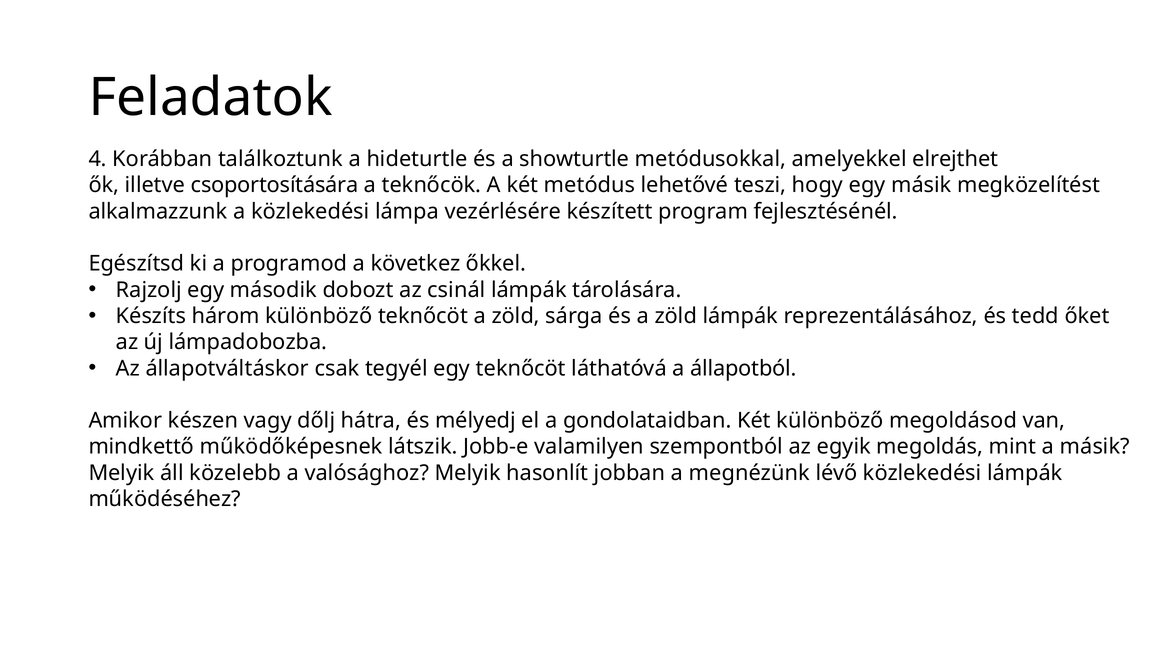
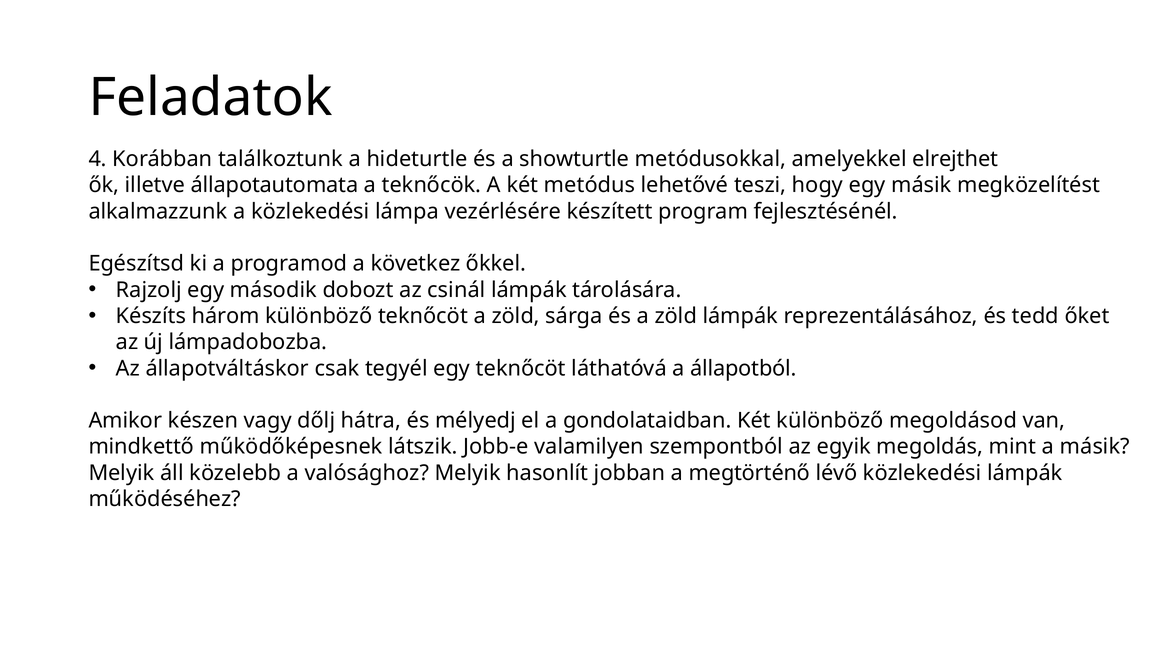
csoportosítására: csoportosítására -> állapotautomata (275, 185)
megnézünk: megnézünk -> megtörténő (749, 473)
